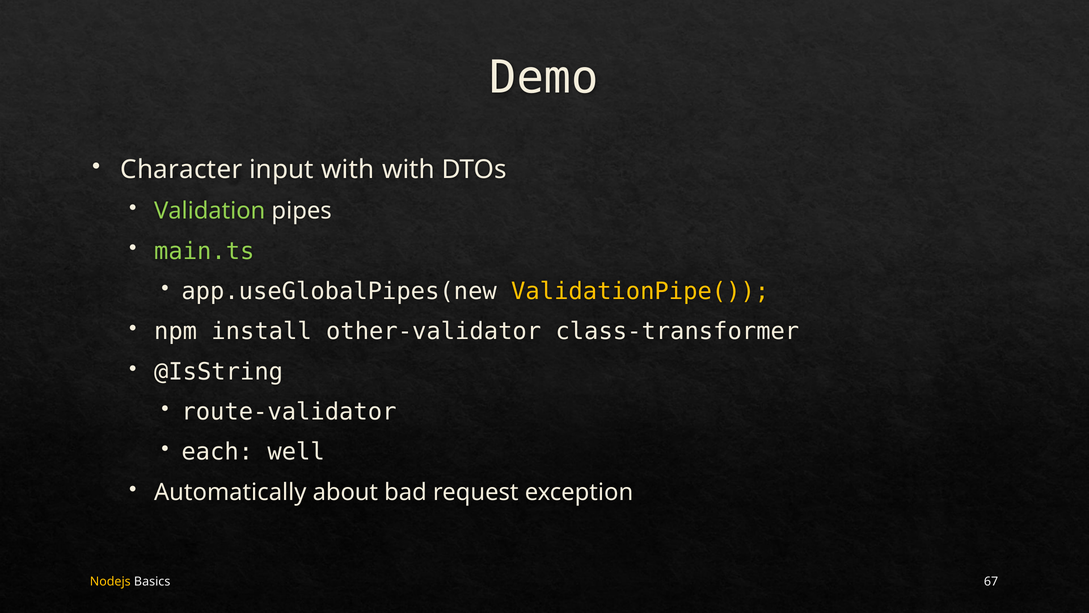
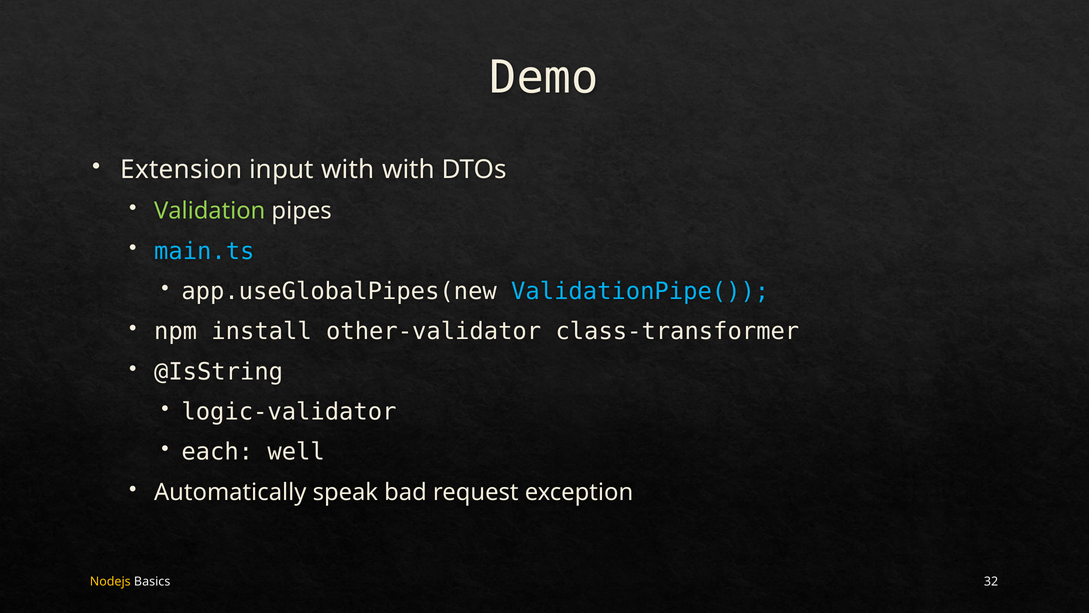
Character: Character -> Extension (181, 169)
main.ts colour: light green -> light blue (204, 251)
ValidationPipe( colour: yellow -> light blue (640, 291)
route-validator: route-validator -> logic-validator (289, 412)
about: about -> speak (345, 492)
67: 67 -> 32 (991, 581)
